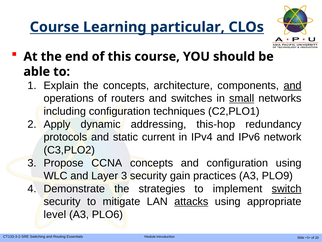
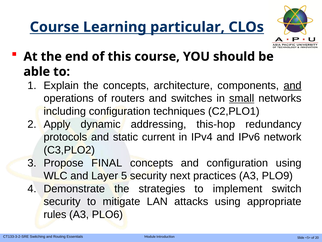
CCNA: CCNA -> FINAL (107, 163)
Layer 3: 3 -> 5 (124, 175)
gain: gain -> next (180, 175)
switch underline: present -> none (287, 188)
attacks underline: present -> none (191, 201)
level: level -> rules (55, 214)
